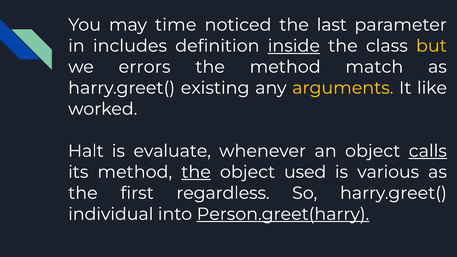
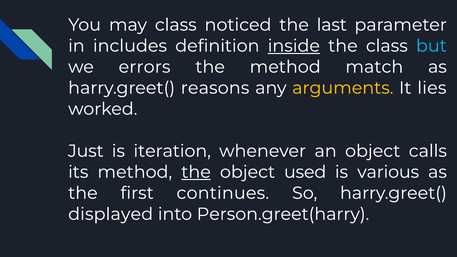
may time: time -> class (176, 25)
but colour: yellow -> light blue (431, 46)
existing: existing -> reasons (215, 88)
like: like -> lies (432, 88)
Halt: Halt -> Just (86, 151)
evaluate: evaluate -> iteration (172, 151)
calls underline: present -> none (428, 151)
regardless: regardless -> continues (223, 193)
individual: individual -> displayed (111, 214)
Person.greet(harry underline: present -> none (283, 214)
